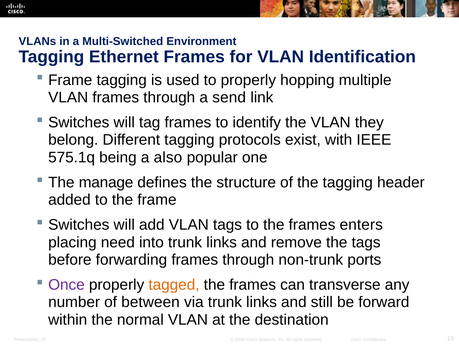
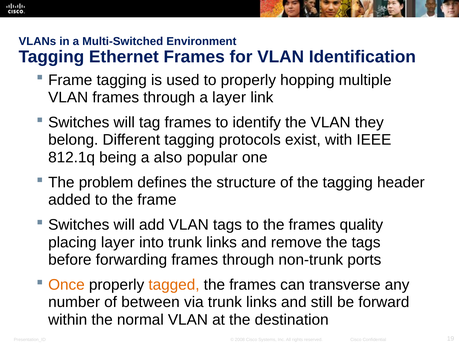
a send: send -> layer (229, 97)
575.1q: 575.1q -> 812.1q (72, 157)
manage: manage -> problem (106, 183)
enters: enters -> quality (361, 225)
placing need: need -> layer (118, 242)
Once colour: purple -> orange (66, 285)
